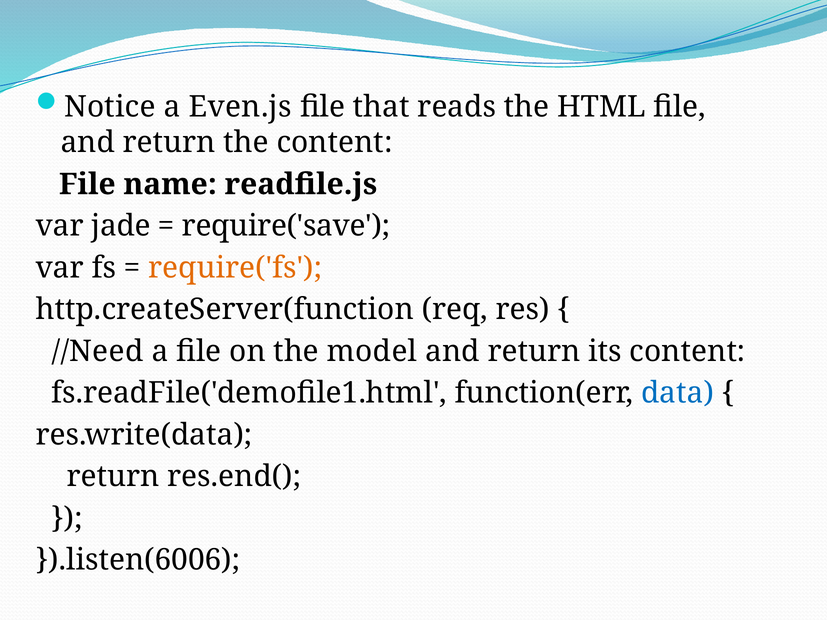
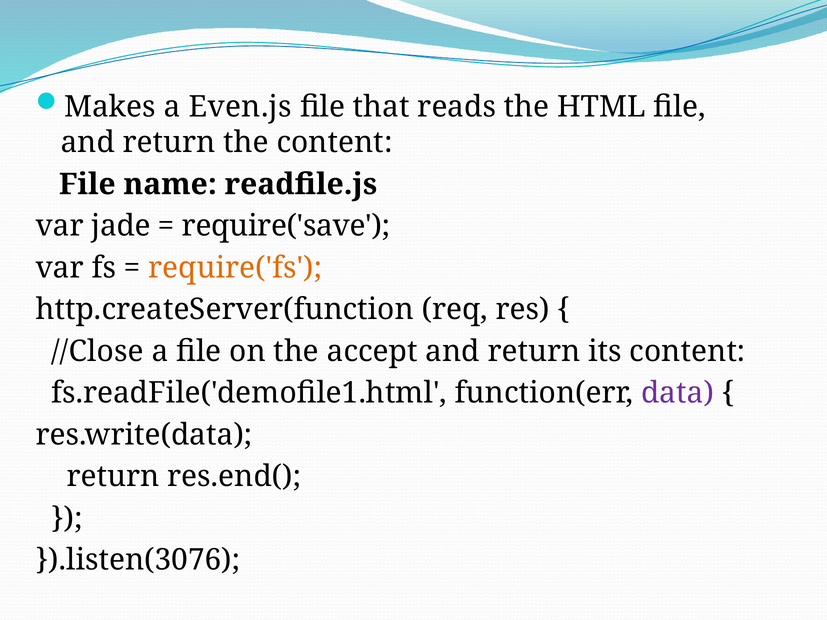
Notice: Notice -> Makes (110, 107)
//Need: //Need -> //Close (98, 351)
model: model -> accept (372, 351)
data colour: blue -> purple (678, 393)
}).listen(6006: }).listen(6006 -> }).listen(3076 (138, 560)
